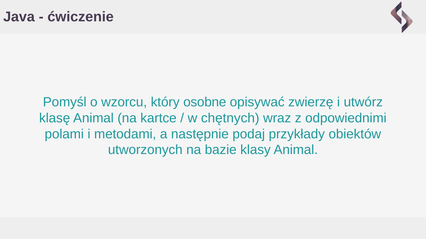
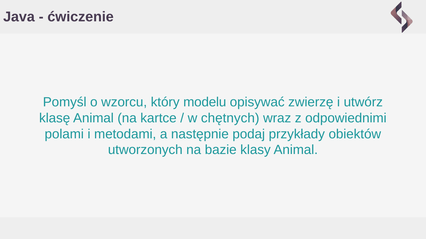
osobne: osobne -> modelu (205, 102)
